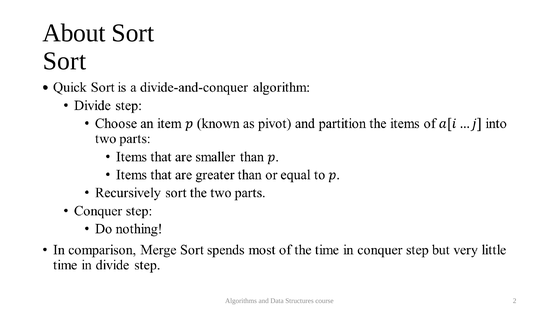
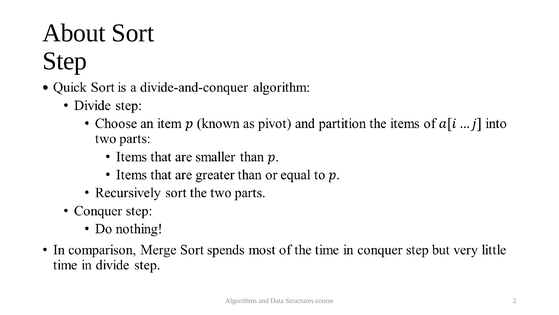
Sort: Sort -> Step (65, 61)
